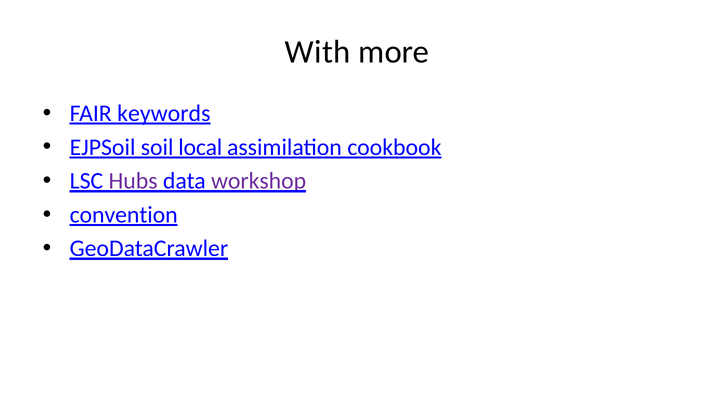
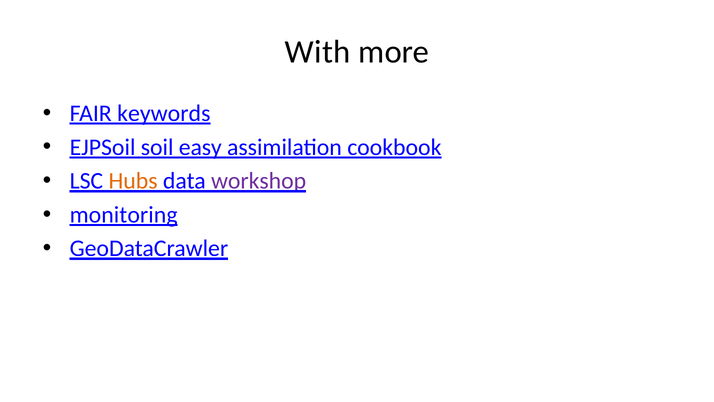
local: local -> easy (200, 147)
Hubs colour: purple -> orange (133, 181)
convention: convention -> monitoring (124, 215)
